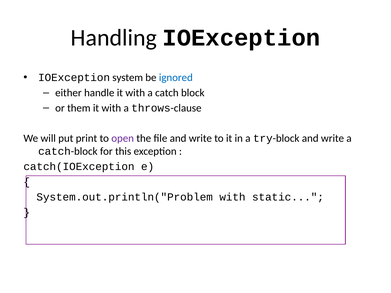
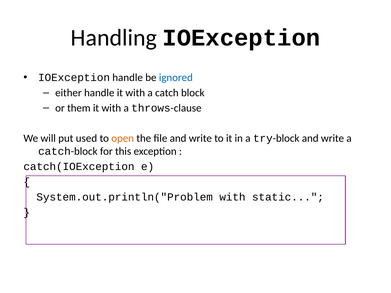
IOException system: system -> handle (128, 78)
print: print -> used (86, 138)
open colour: purple -> orange (123, 138)
